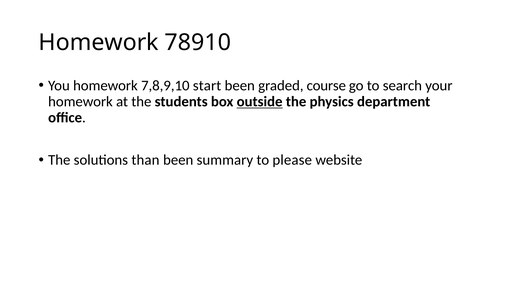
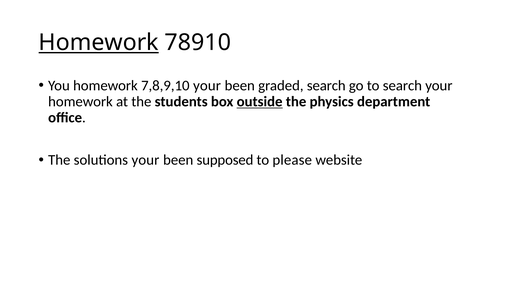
Homework underline: none -> present (99, 43)
7,8,9,10 start: start -> your (207, 86)
graded course: course -> search (326, 86)
solutions than: than -> your (145, 160)
summary: summary -> supposed (225, 160)
